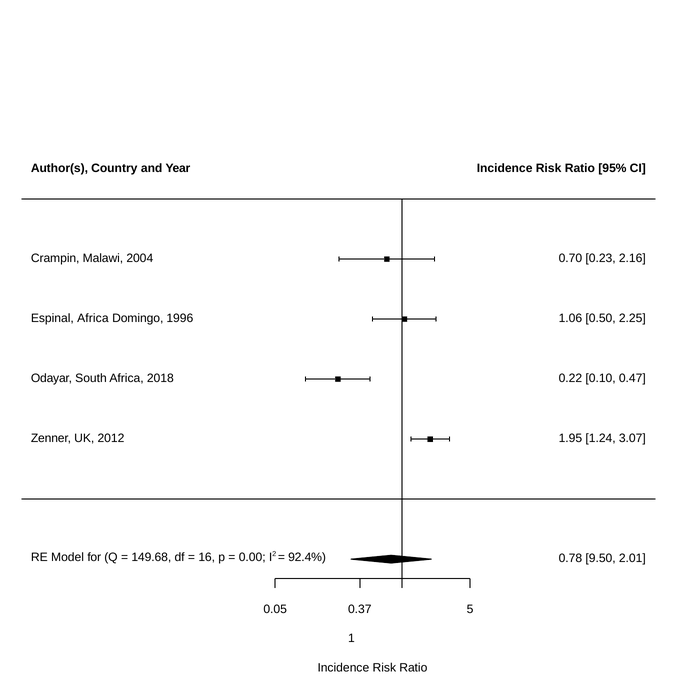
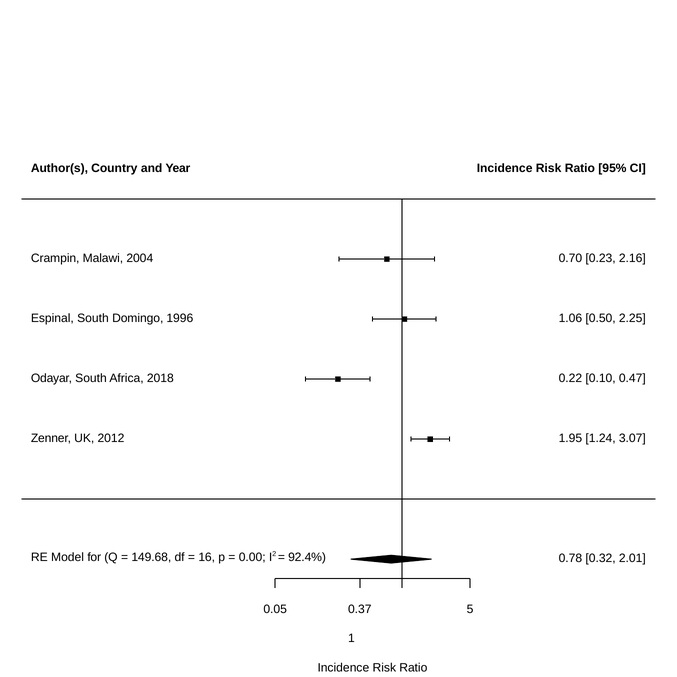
Espinal Africa: Africa -> South (93, 318)
9.50: 9.50 -> 0.32 (601, 558)
